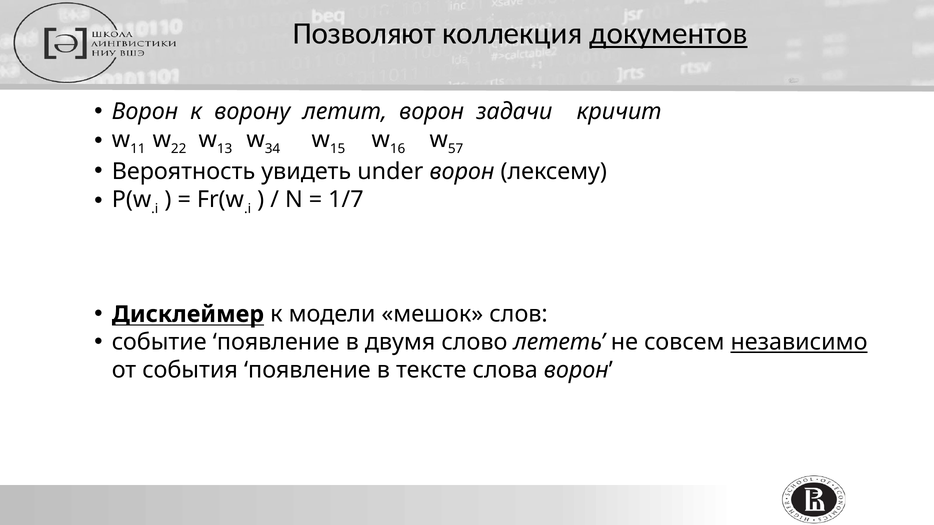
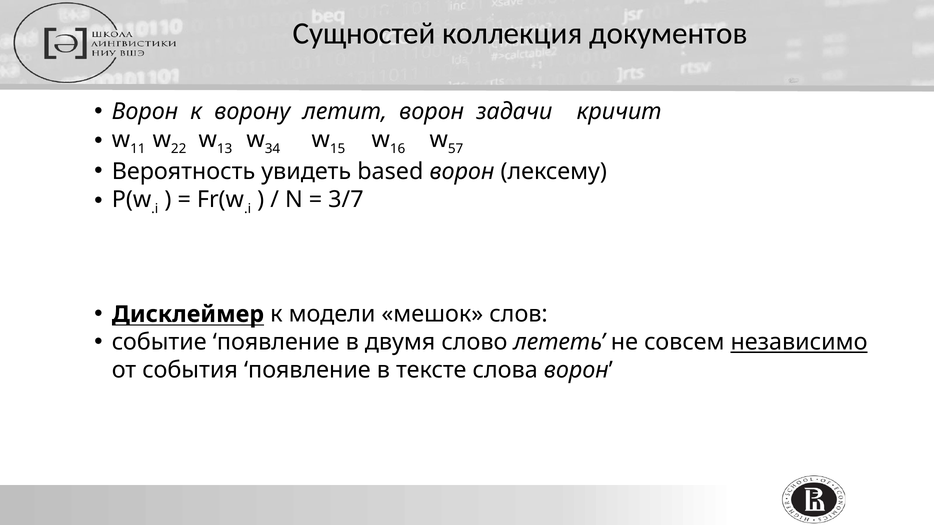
Позволяют: Позволяют -> Сущностей (364, 34)
документов underline: present -> none (668, 34)
under: under -> based (390, 172)
1/7: 1/7 -> 3/7 (346, 200)
